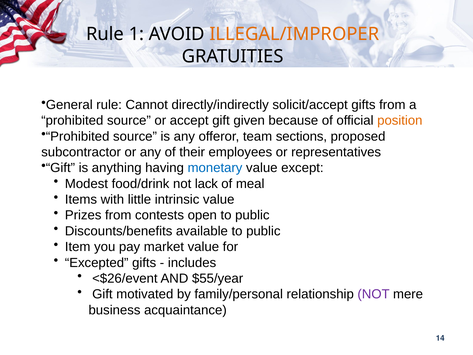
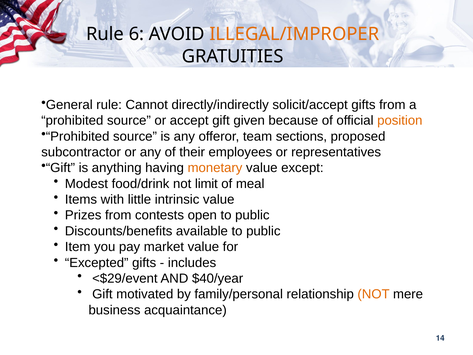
1: 1 -> 6 (136, 34)
monetary colour: blue -> orange (215, 168)
lack: lack -> limit (206, 184)
<$26/event: <$26/event -> <$29/event (125, 278)
$55/year: $55/year -> $40/year (218, 278)
NOT colour: purple -> orange (374, 294)
